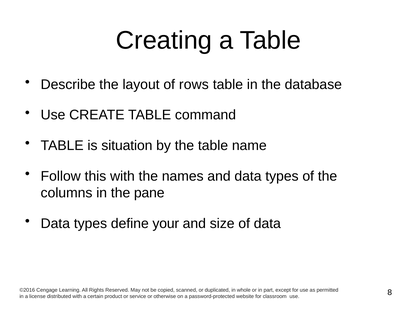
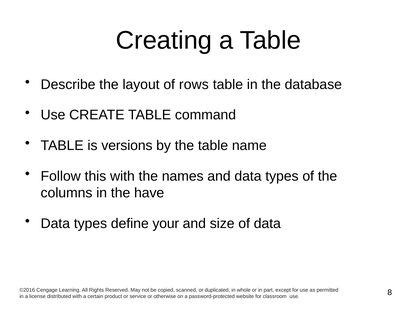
situation: situation -> versions (127, 146)
pane: pane -> have (149, 193)
